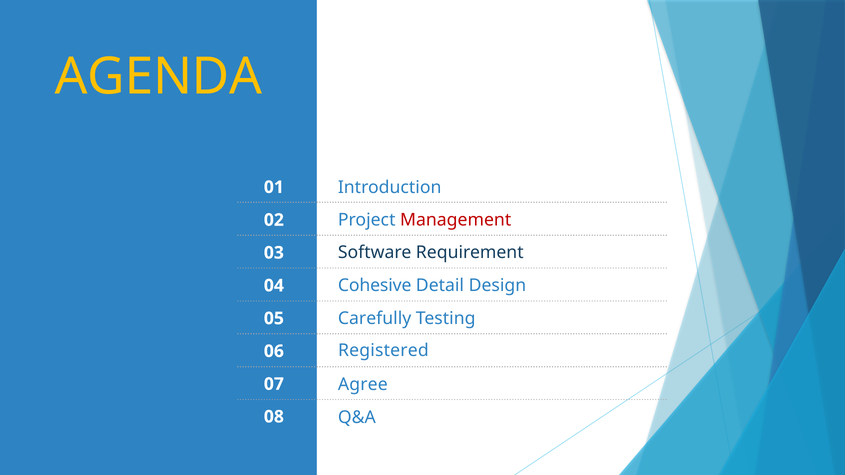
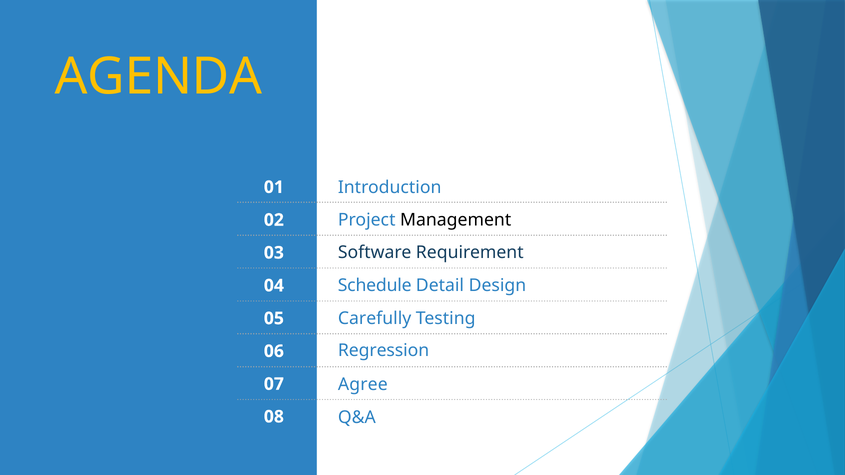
Management colour: red -> black (456, 220)
Cohesive: Cohesive -> Schedule (375, 286)
Registered: Registered -> Regression (384, 351)
